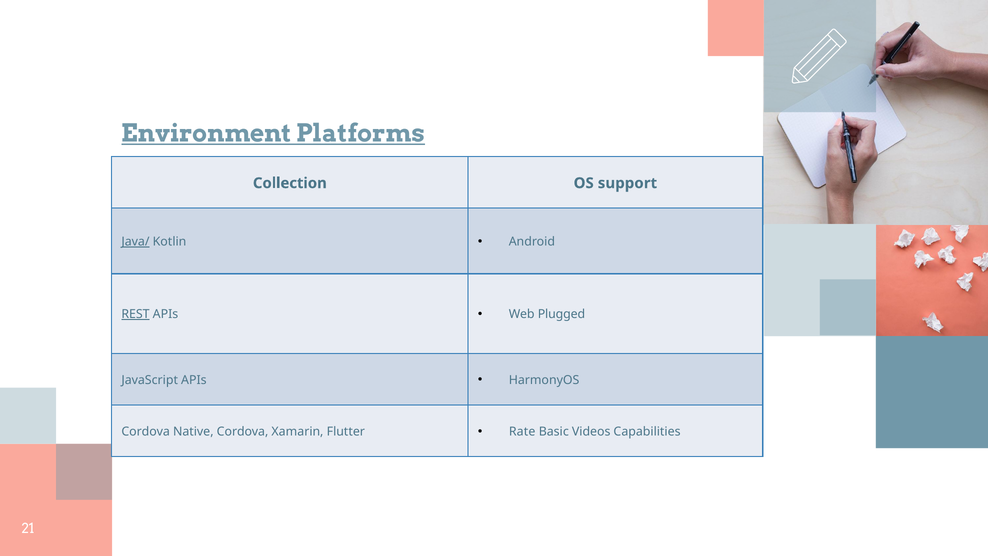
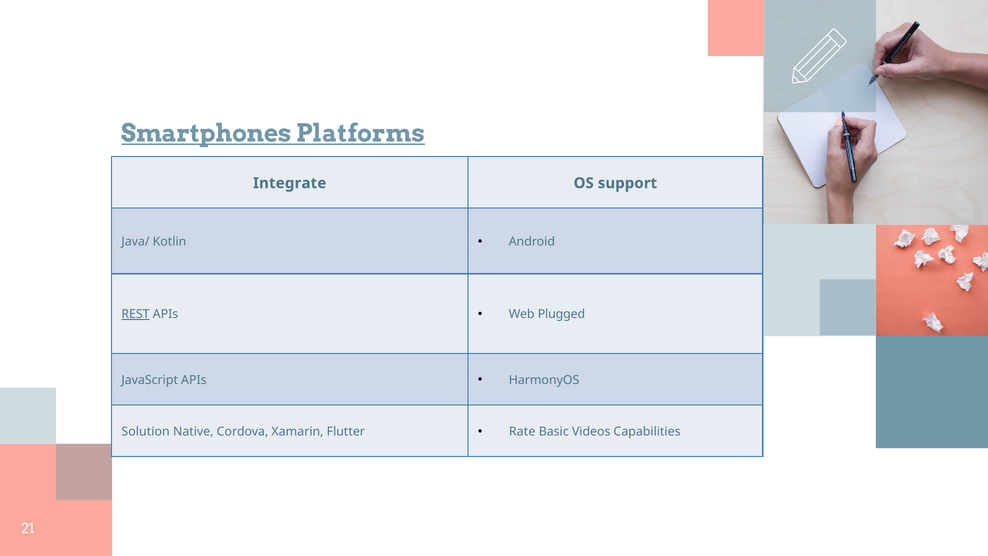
Environment: Environment -> Smartphones (206, 133)
Collection: Collection -> Integrate (290, 183)
Java/ underline: present -> none (135, 241)
Cordova: Cordova -> Solution (146, 431)
